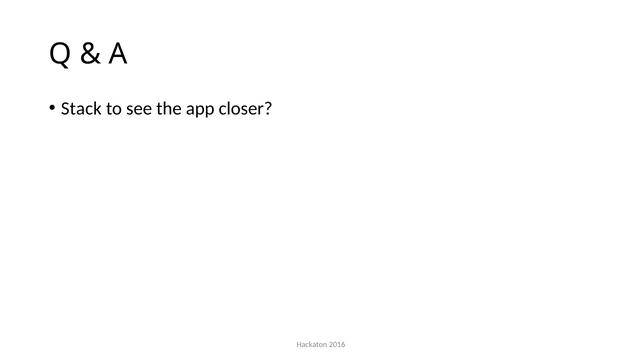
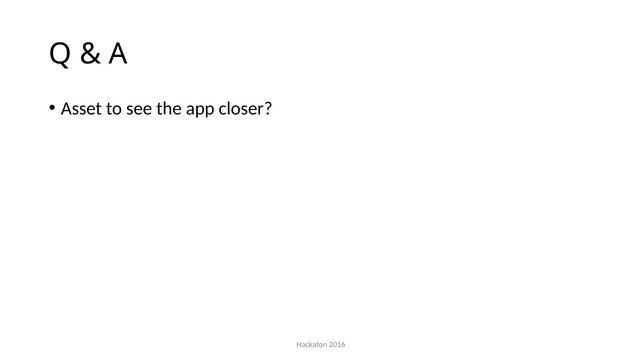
Stack: Stack -> Asset (81, 109)
